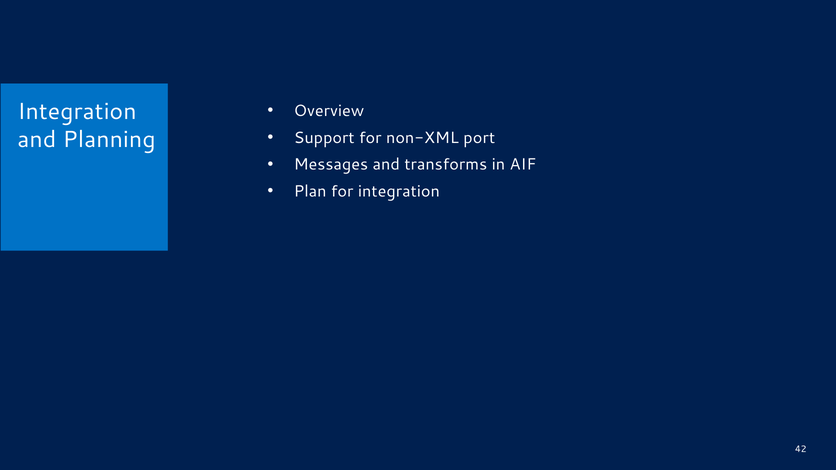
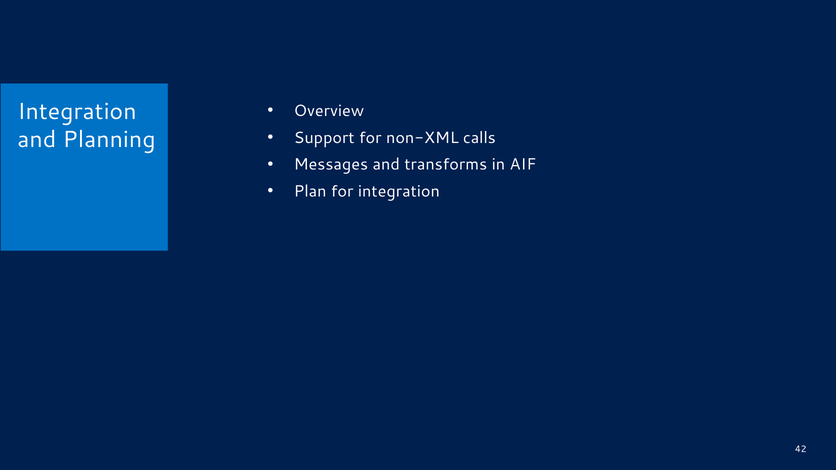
port: port -> calls (479, 138)
